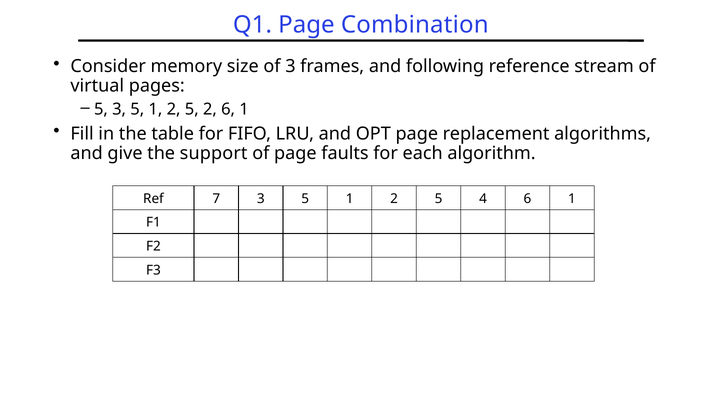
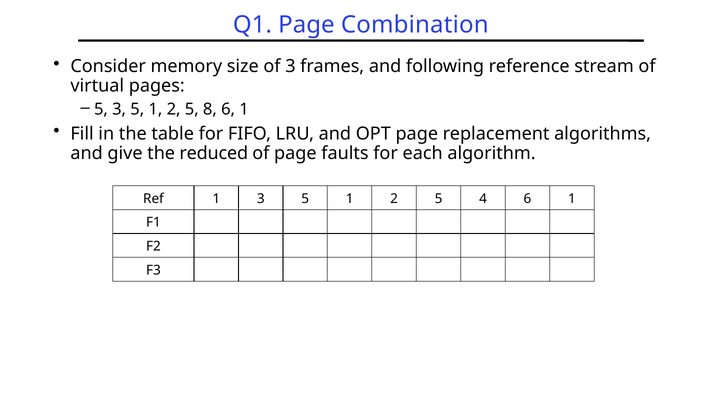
5 2: 2 -> 8 (210, 110)
support: support -> reduced (214, 153)
Ref 7: 7 -> 1 (216, 199)
